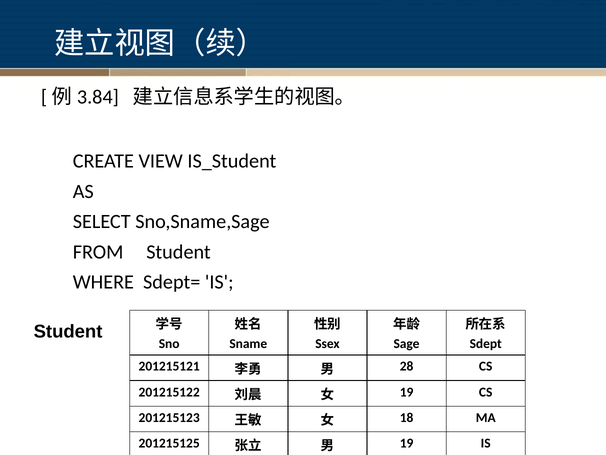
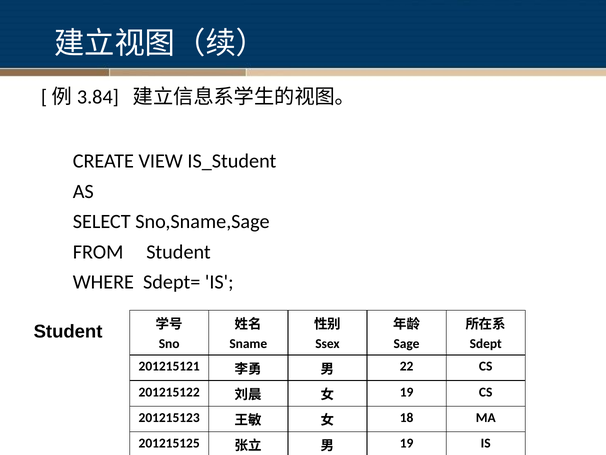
28: 28 -> 22 (407, 366)
